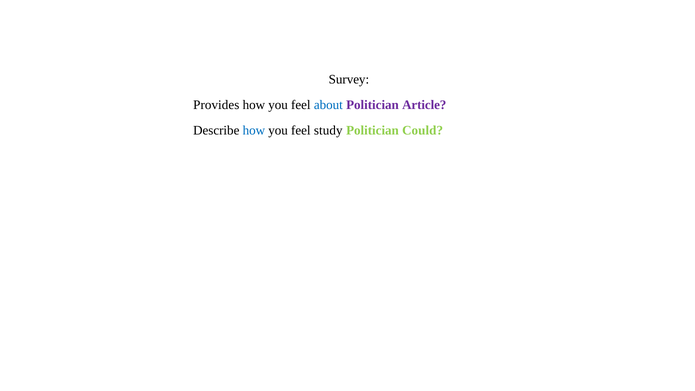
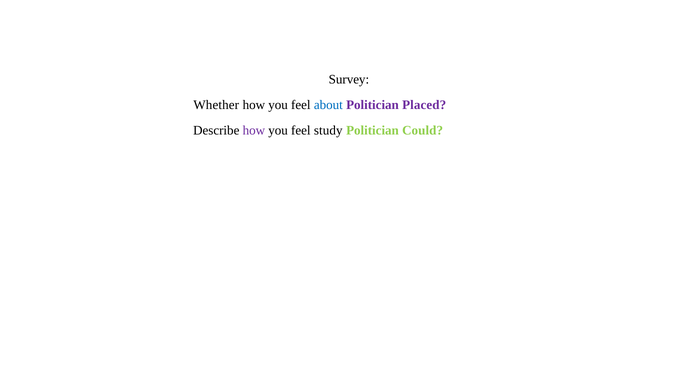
Provides: Provides -> Whether (216, 105)
Article: Article -> Placed (424, 105)
how colour: blue -> purple (254, 131)
